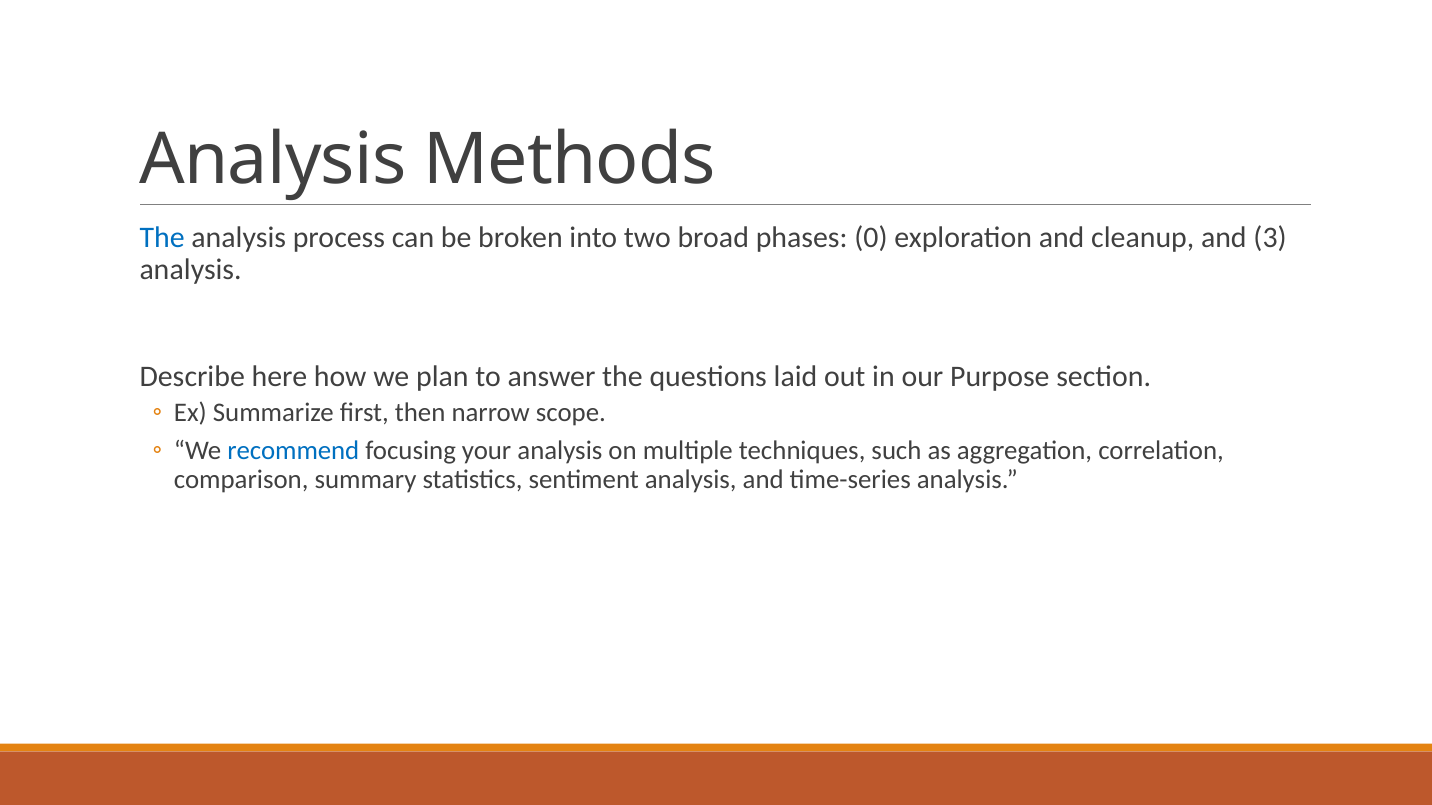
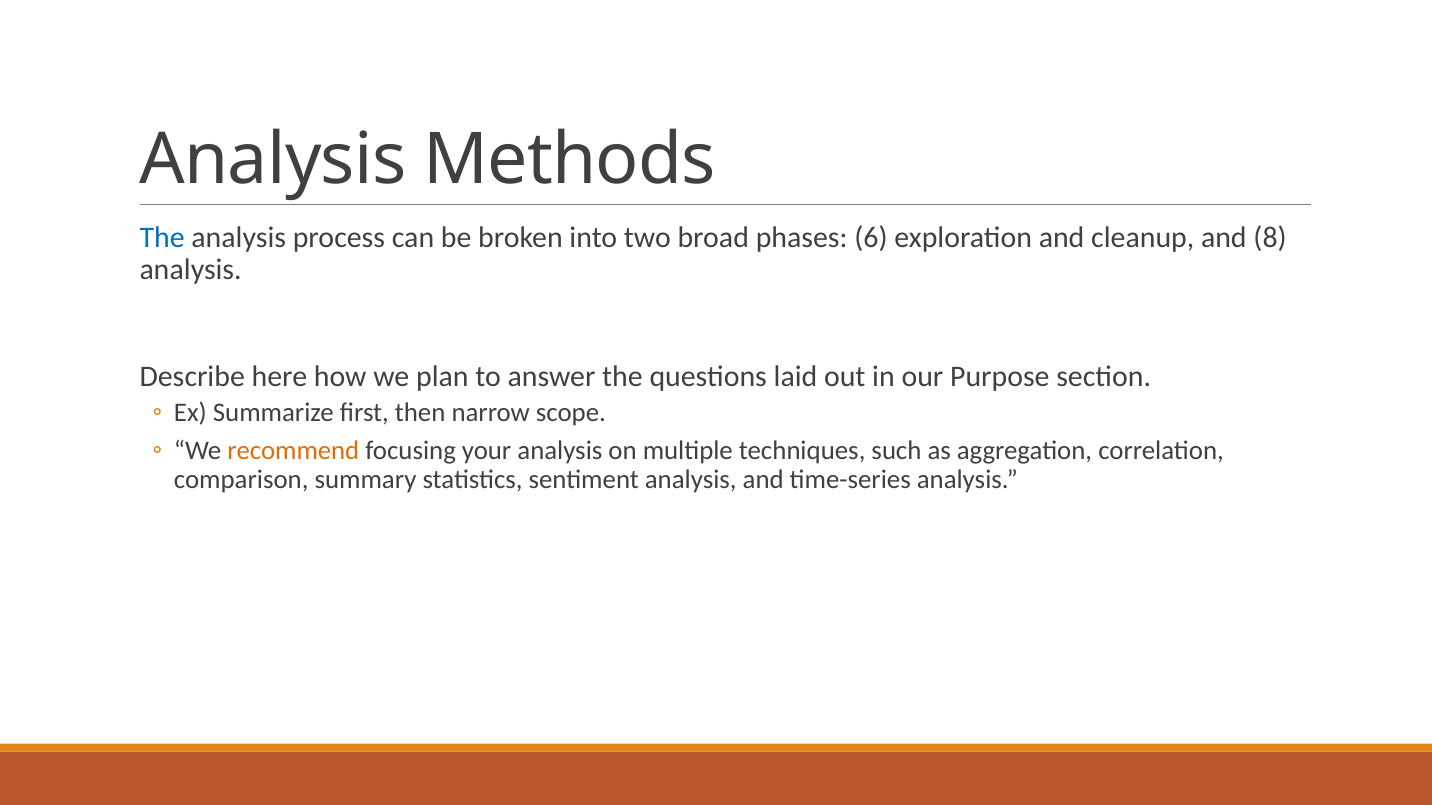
0: 0 -> 6 (871, 238)
3: 3 -> 8 (1270, 238)
recommend colour: blue -> orange (293, 451)
